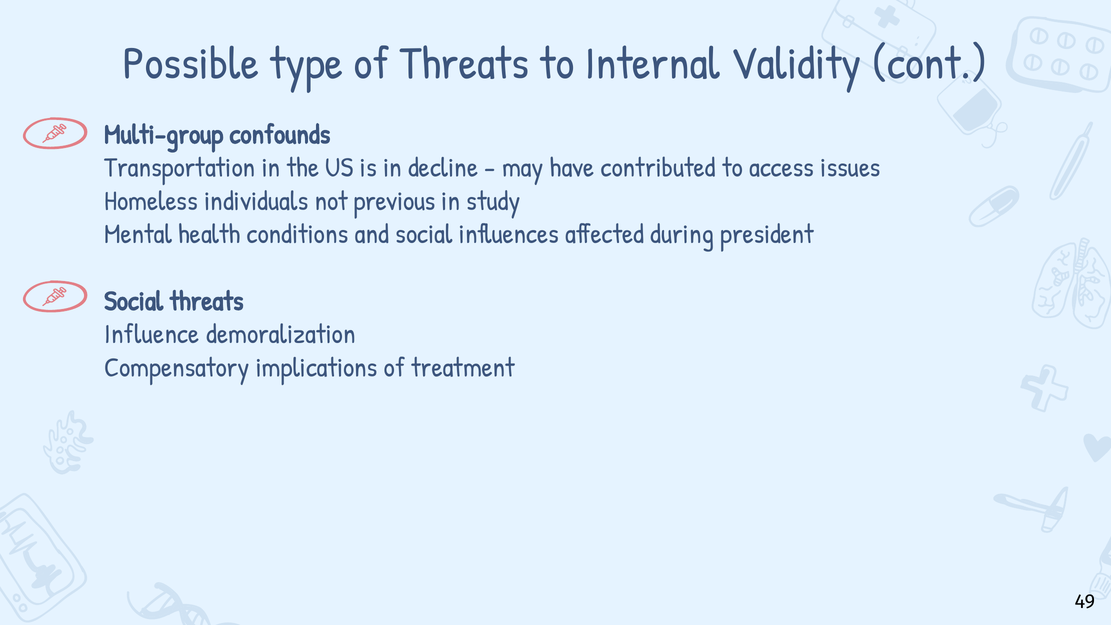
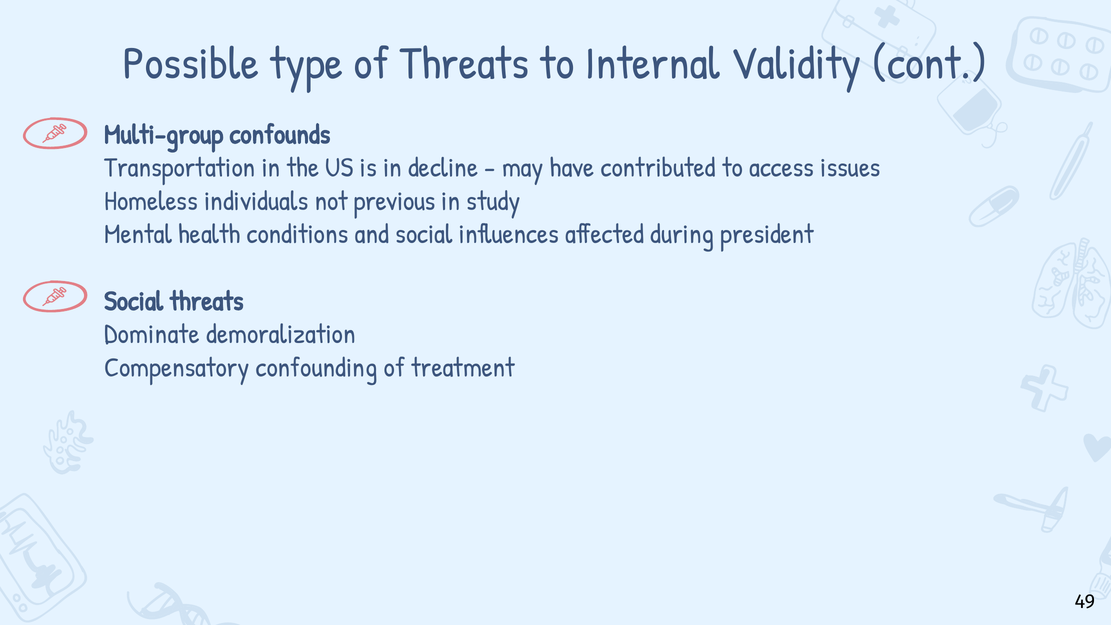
Influence: Influence -> Dominate (152, 334)
implications: implications -> confounding (317, 368)
